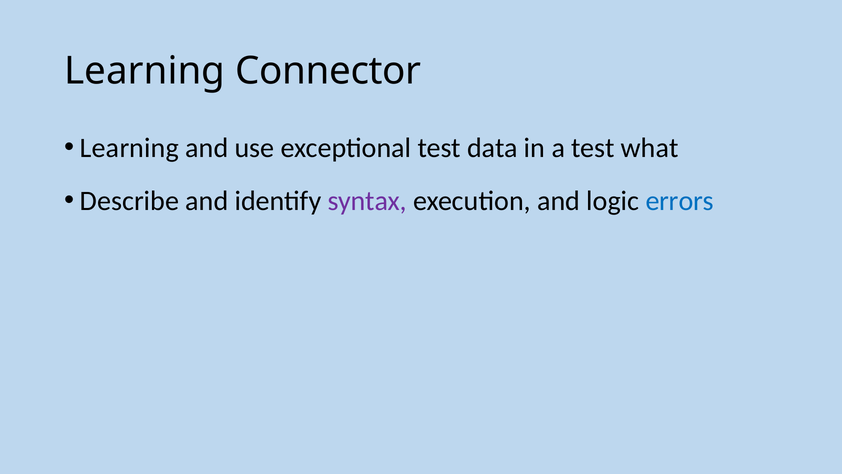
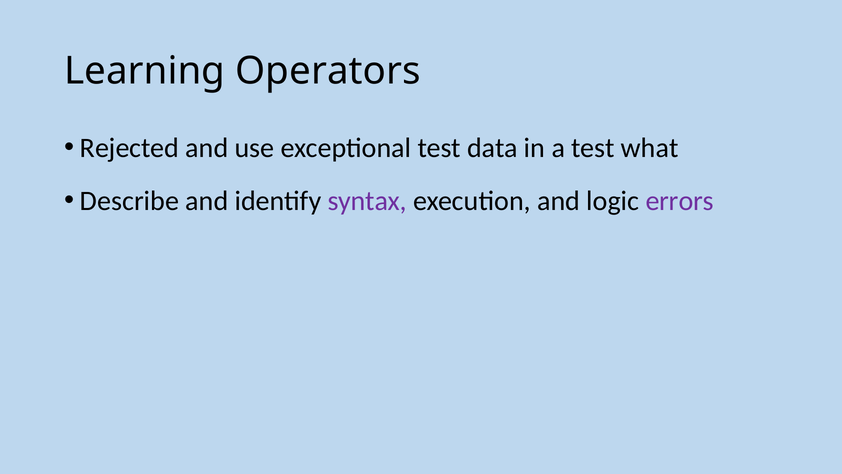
Connector: Connector -> Operators (328, 71)
Learning: Learning -> Rejected (130, 148)
errors colour: blue -> purple (680, 201)
